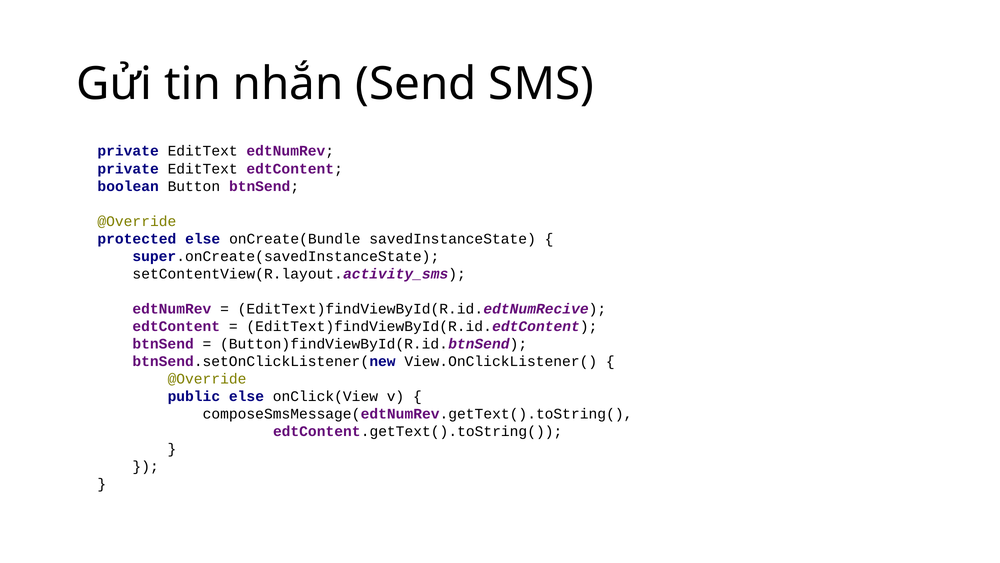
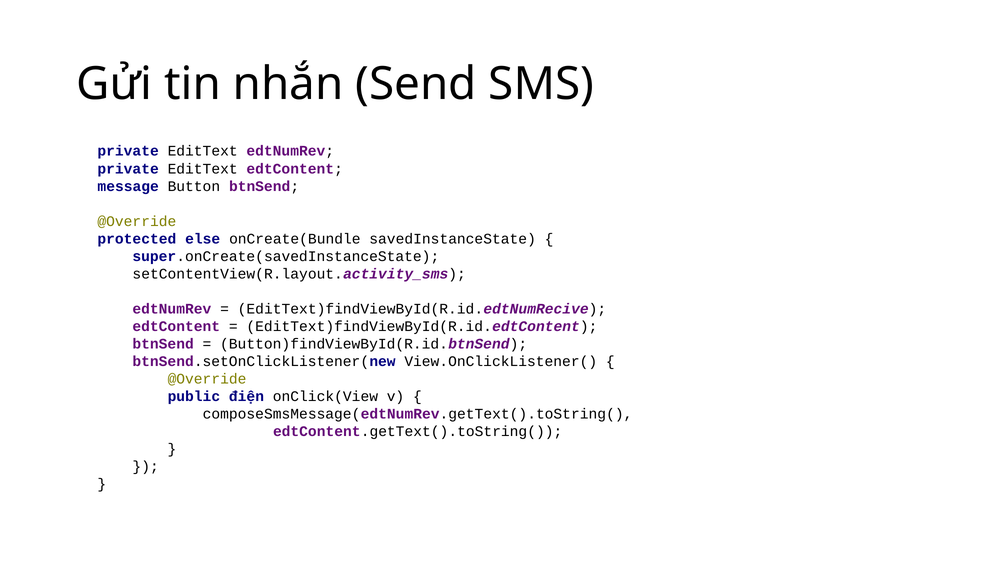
boolean: boolean -> message (128, 186)
public else: else -> điện (246, 396)
